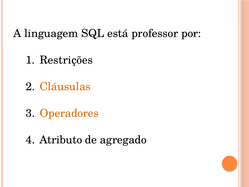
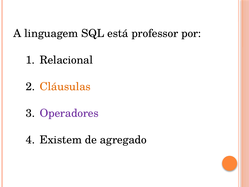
Restrições: Restrições -> Relacional (66, 60)
Operadores colour: orange -> purple (69, 113)
Atributo: Atributo -> Existem (61, 140)
